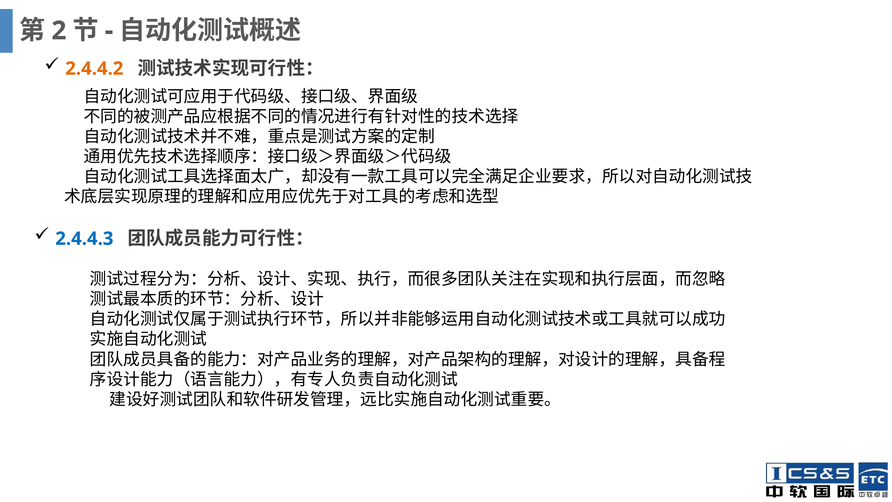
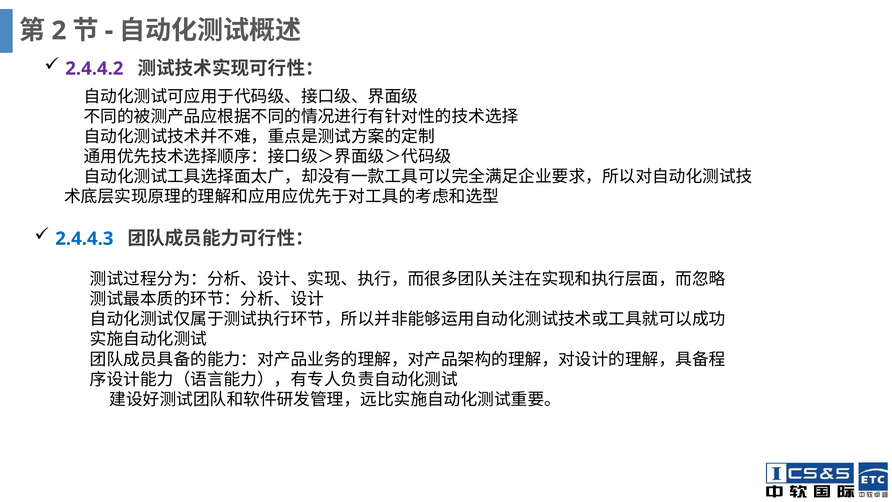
2.4.4.2 colour: orange -> purple (94, 69)
